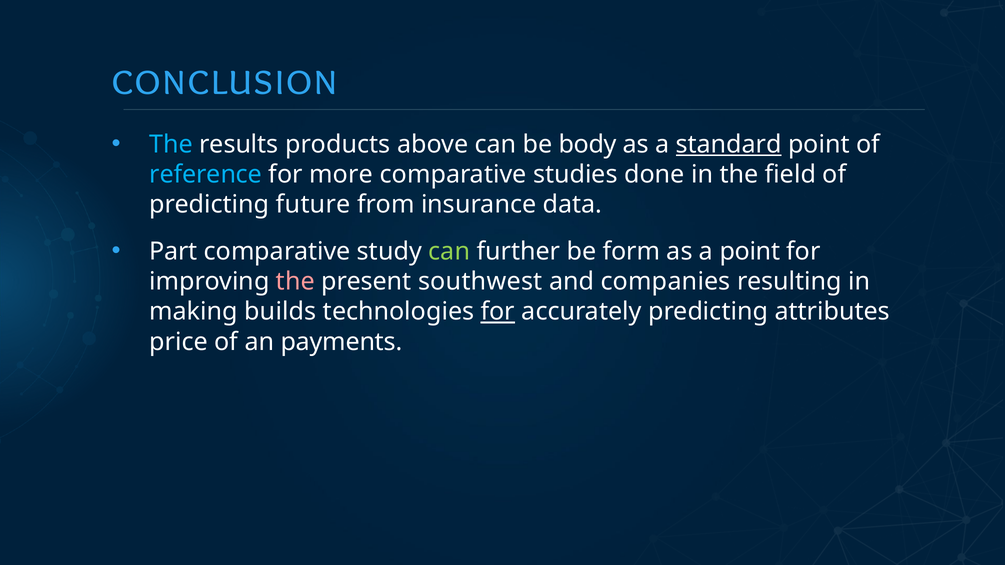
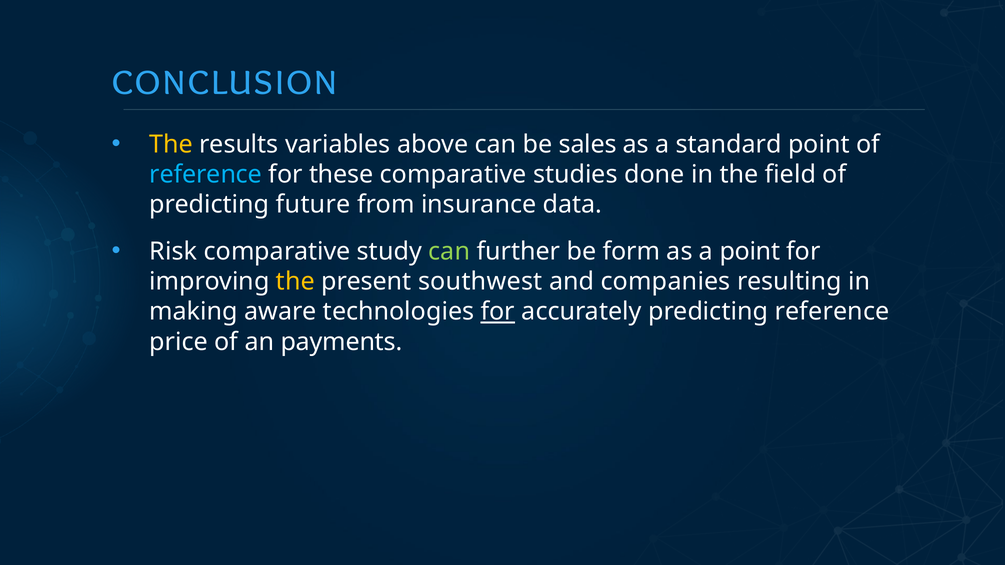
The colour: light blue -> yellow (171, 144)
products: products -> variables (338, 144)
body: body -> sales (588, 144)
standard underline: present -> none (729, 144)
more: more -> these (341, 175)
Part: Part -> Risk (173, 252)
the colour: pink -> yellow (295, 282)
builds: builds -> aware (280, 312)
predicting attributes: attributes -> reference (832, 312)
